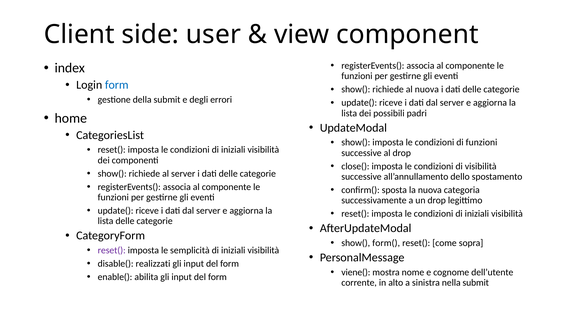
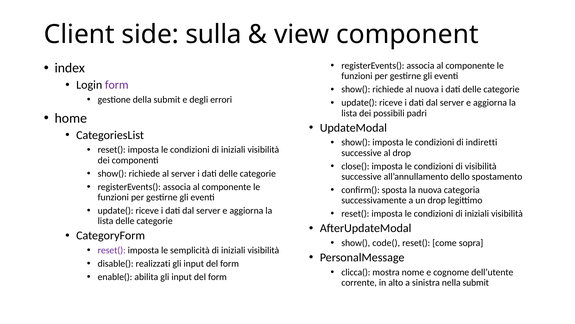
user: user -> sulla (214, 34)
form colour: blue -> purple (117, 85)
di funzioni: funzioni -> indiretti (482, 142)
form(: form( -> code( (386, 242)
viene(: viene( -> clicca( (356, 272)
